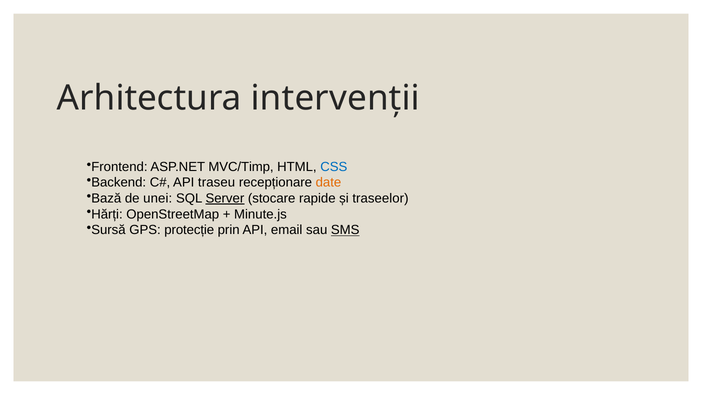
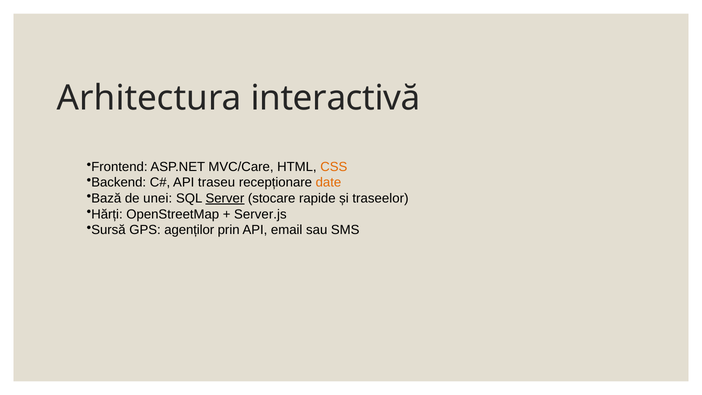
intervenții: intervenții -> interactivă (336, 98)
MVC/Timp: MVC/Timp -> MVC/Care (241, 167)
CSS colour: blue -> orange (334, 167)
Minute.js: Minute.js -> Server.js (260, 214)
protecție: protecție -> agenților (189, 230)
SMS underline: present -> none (345, 230)
